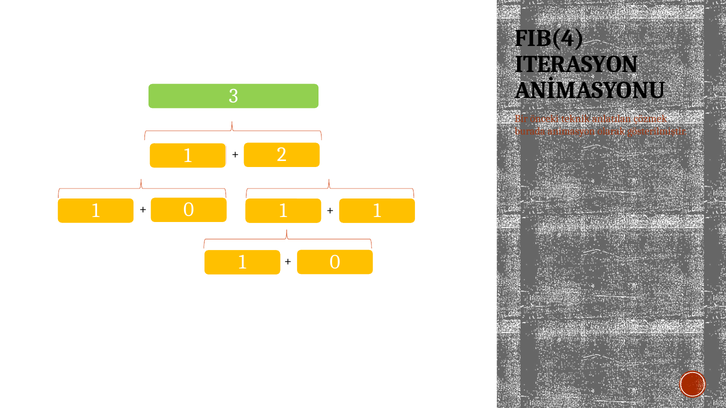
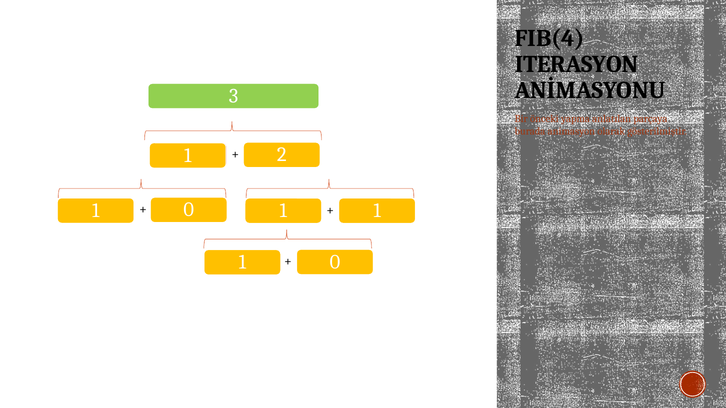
teknik: teknik -> yapma (576, 119)
çözmek: çözmek -> parçaya (650, 119)
